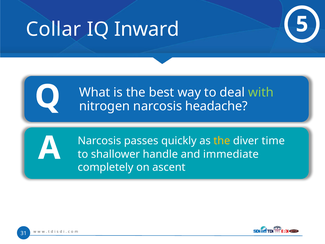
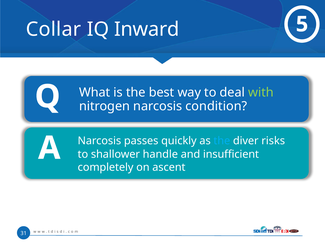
headache: headache -> condition (216, 106)
the colour: yellow -> light blue (222, 141)
time: time -> risks (273, 141)
immediate: immediate -> insufficient (231, 154)
